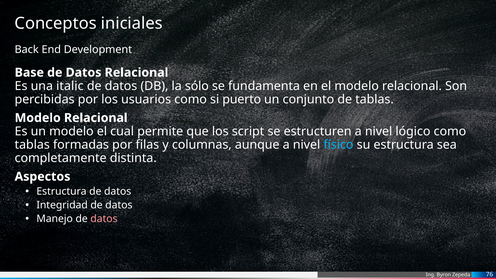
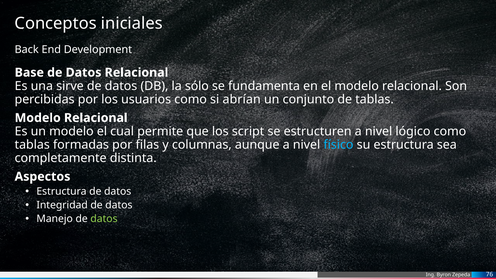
italic: italic -> sirve (70, 86)
puerto: puerto -> abrían (242, 99)
datos colour: pink -> light green (104, 219)
